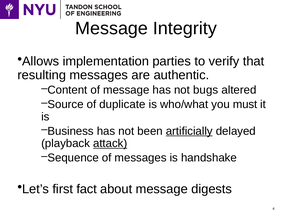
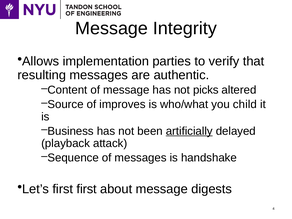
bugs: bugs -> picks (206, 90)
duplicate: duplicate -> improves (122, 104)
must: must -> child (245, 104)
attack underline: present -> none (110, 143)
first fact: fact -> first (87, 189)
